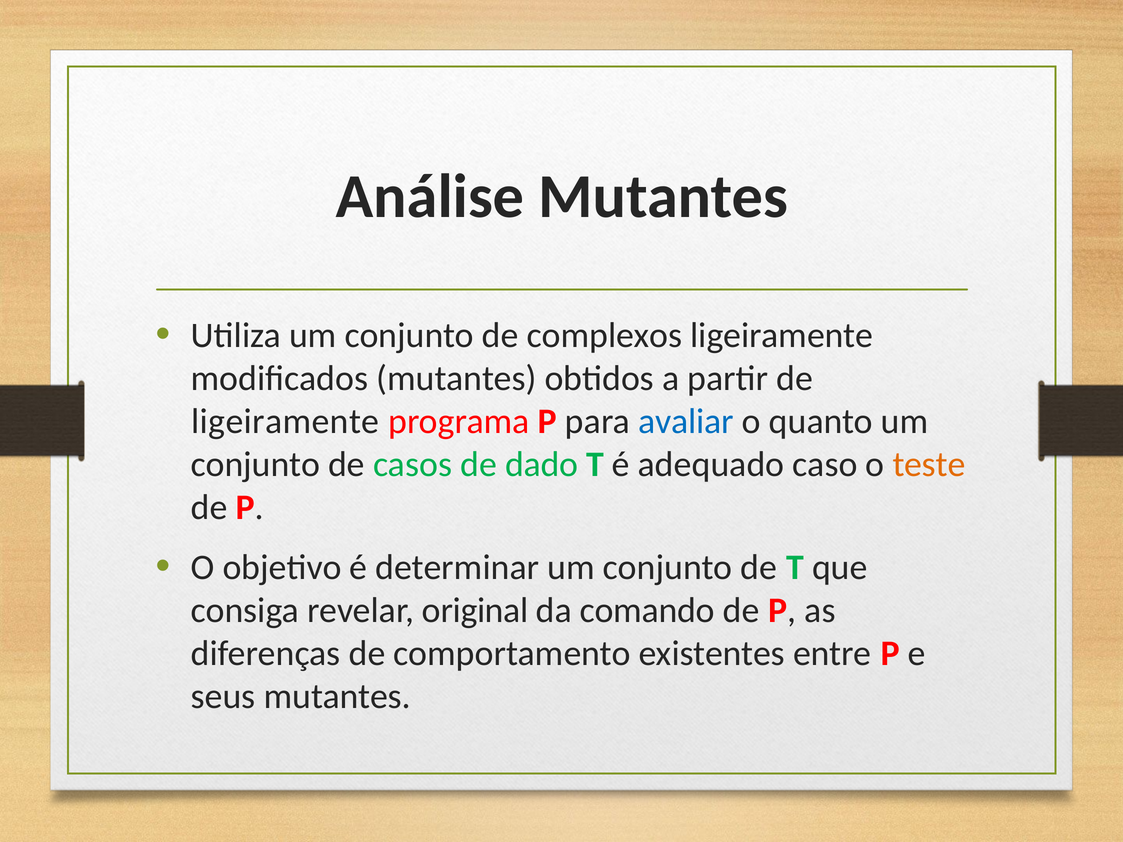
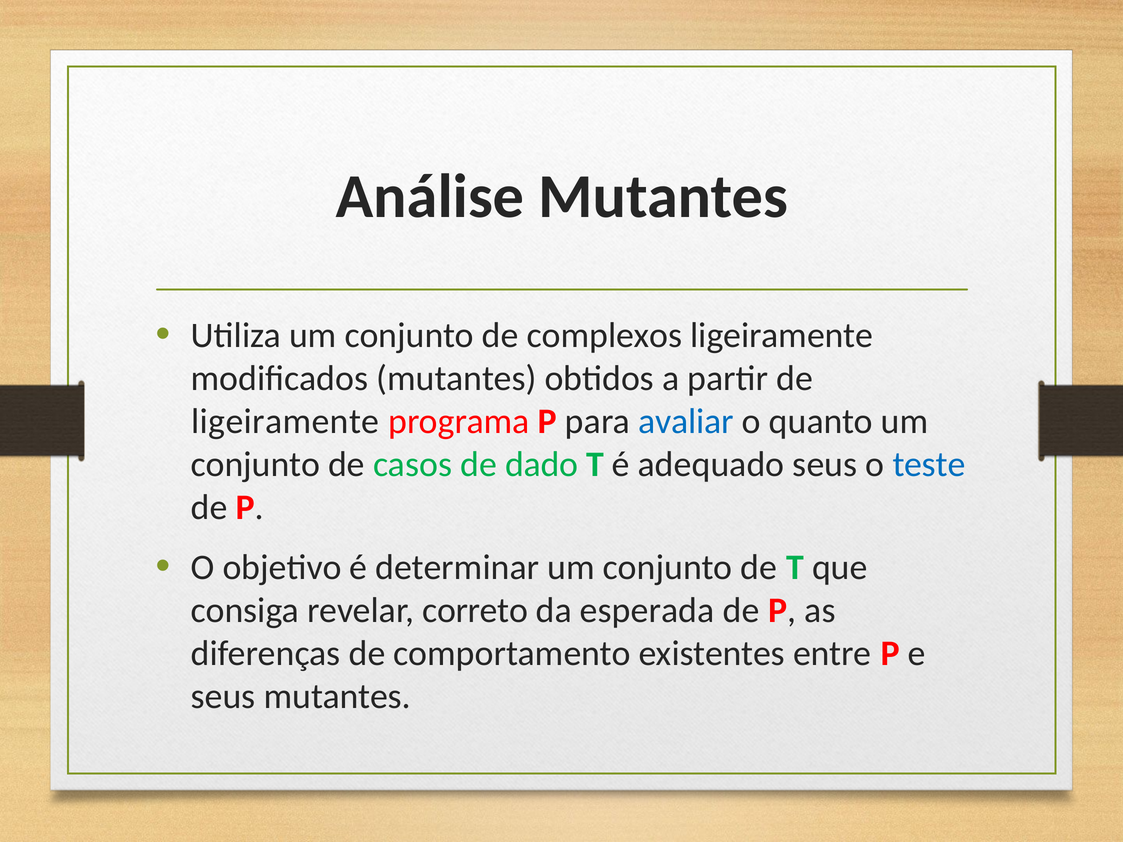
adequado caso: caso -> seus (825, 465)
teste colour: orange -> blue (929, 465)
original: original -> correto (475, 610)
comando: comando -> esperada (647, 610)
